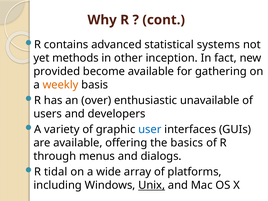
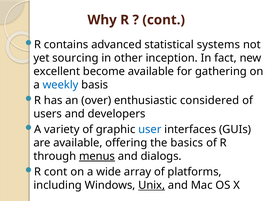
methods: methods -> sourcing (75, 58)
provided: provided -> excellent (57, 71)
weekly colour: orange -> blue (61, 85)
unavailable: unavailable -> considered (210, 100)
menus underline: none -> present (97, 156)
R tidal: tidal -> cont (56, 172)
